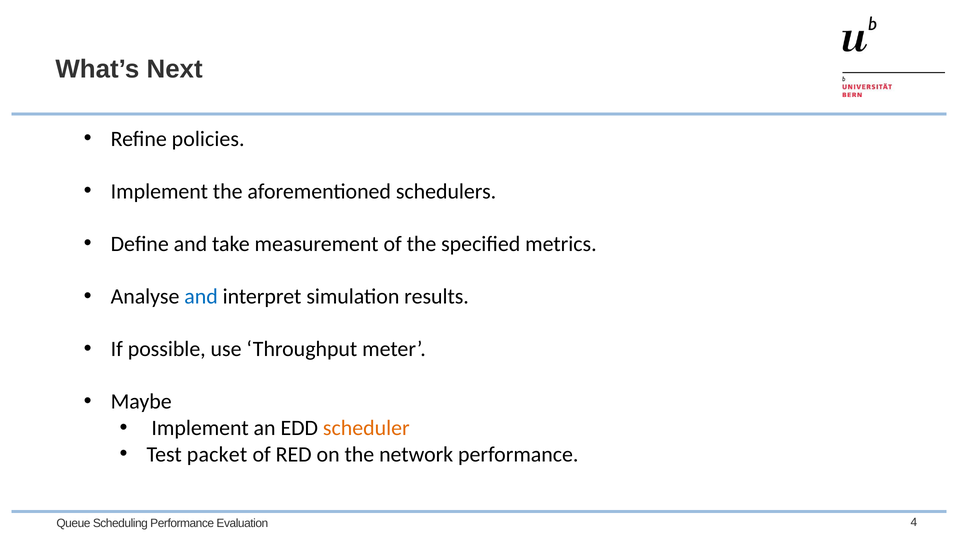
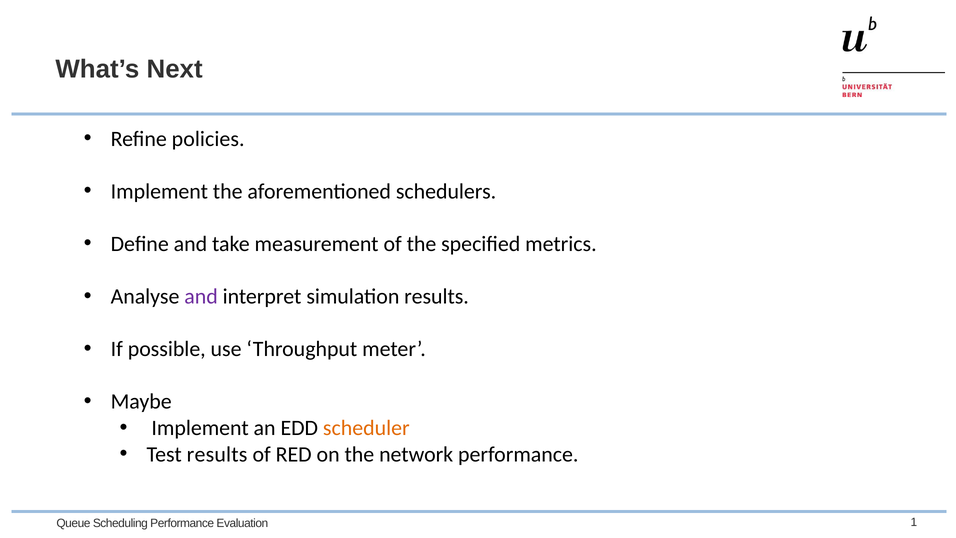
and colour: blue -> purple (201, 296)
Test packet: packet -> results (217, 454)
4: 4 -> 1 (914, 522)
